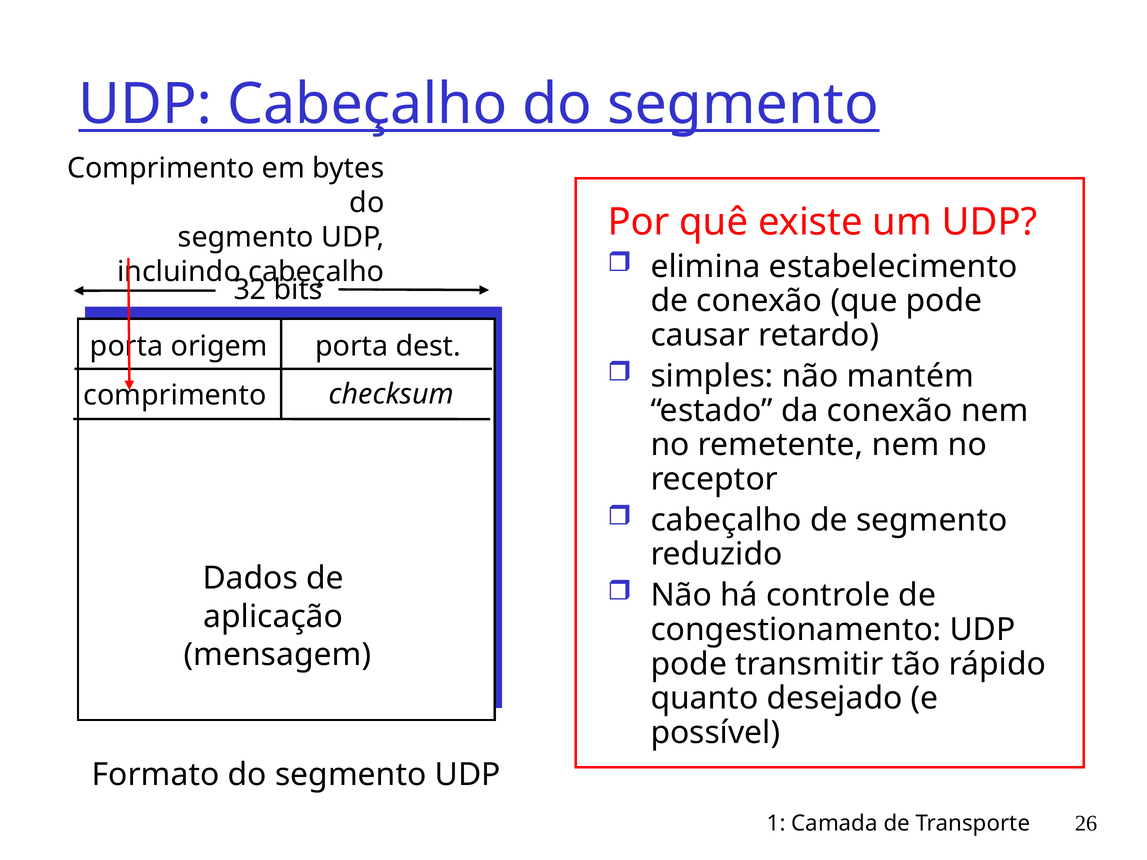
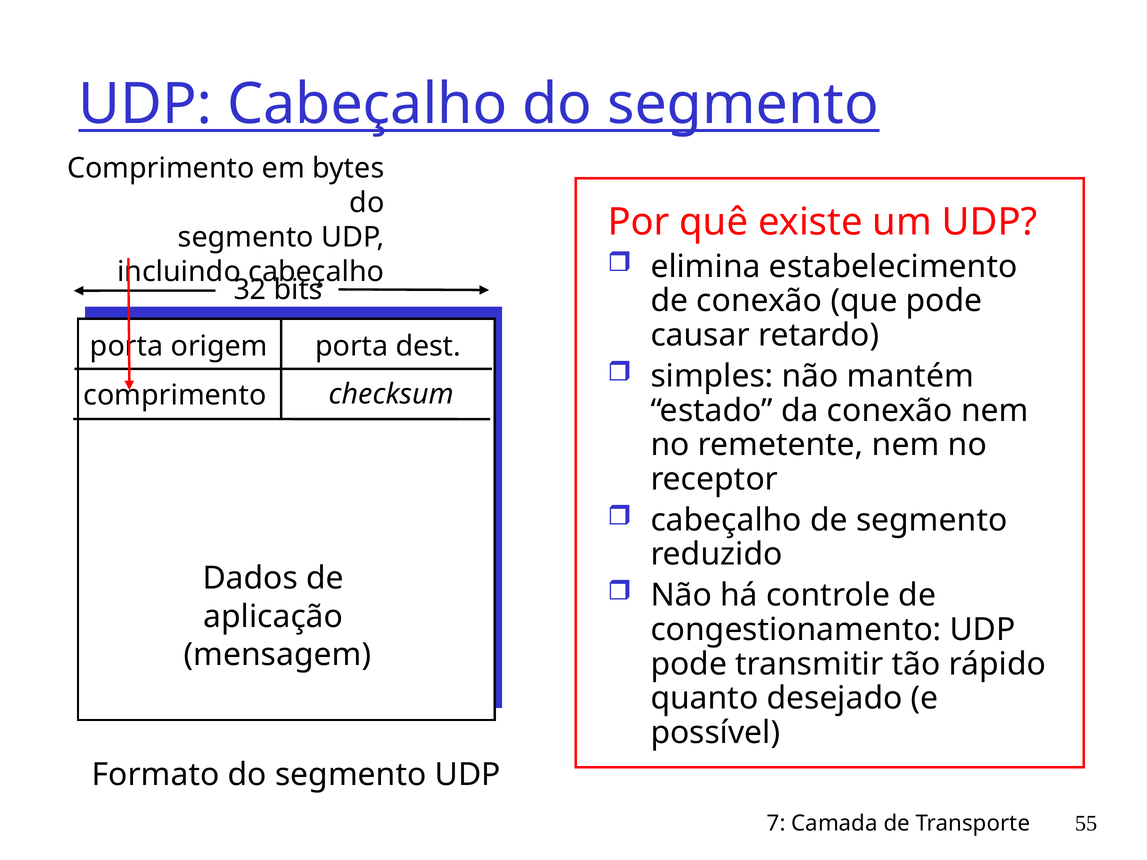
1: 1 -> 7 (776, 824)
26: 26 -> 55 (1086, 824)
